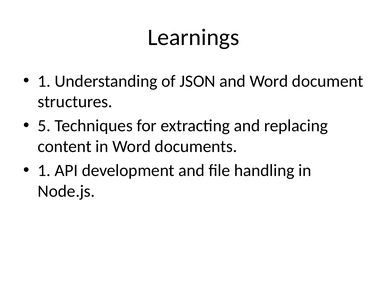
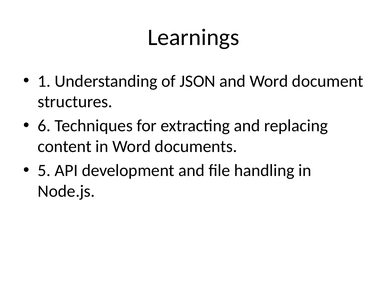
5: 5 -> 6 (44, 126)
1: 1 -> 5 (44, 171)
